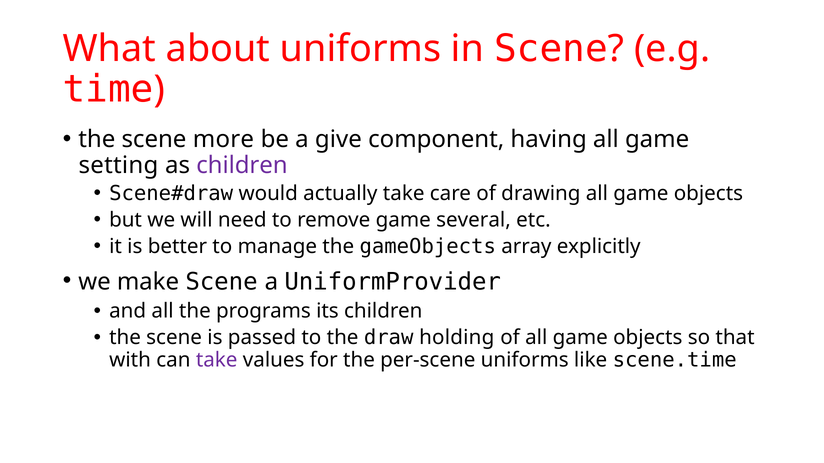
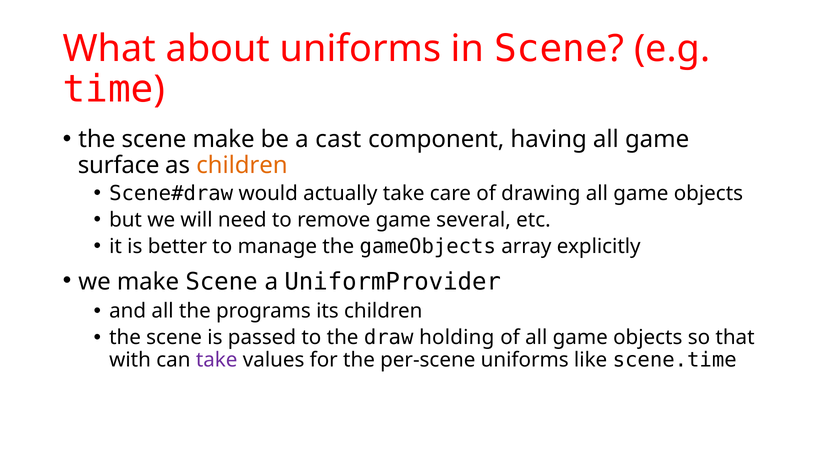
scene more: more -> make (224, 139)
give: give -> cast (338, 139)
setting: setting -> surface (119, 165)
children colour: purple -> orange (242, 165)
